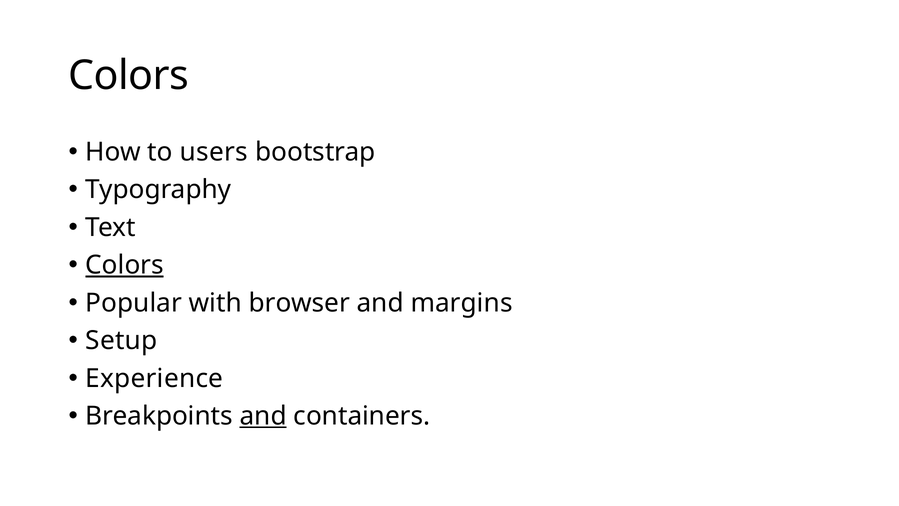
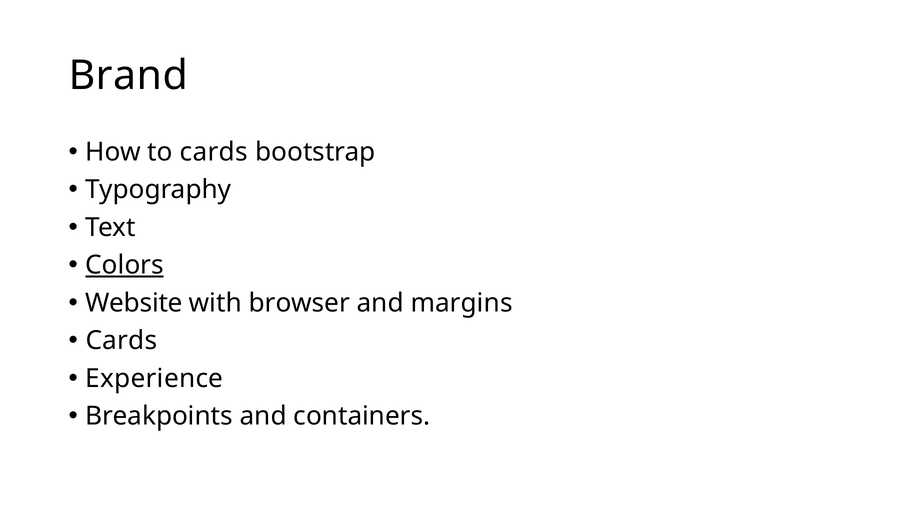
Colors: Colors -> Brand (128, 76)
to users: users -> cards (214, 152)
Popular: Popular -> Website (134, 303)
Setup: Setup -> Cards (121, 340)
and underline: present -> none (263, 416)
